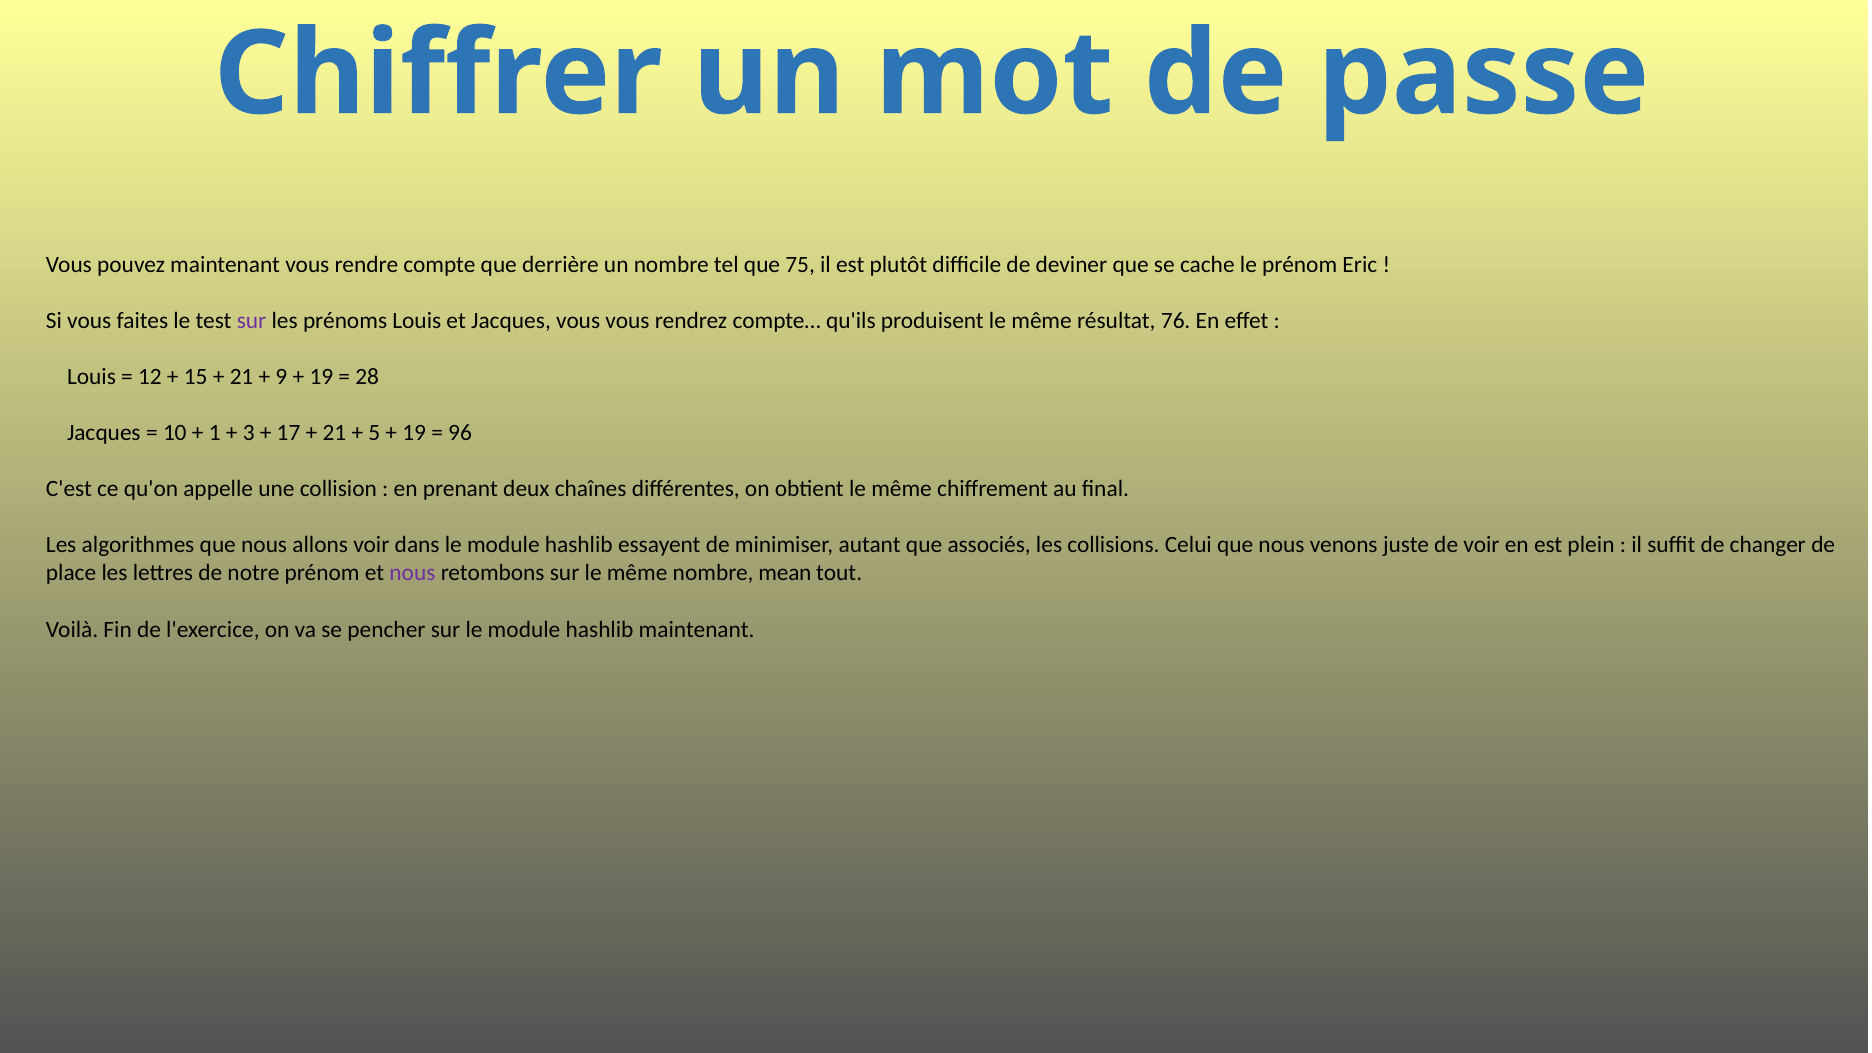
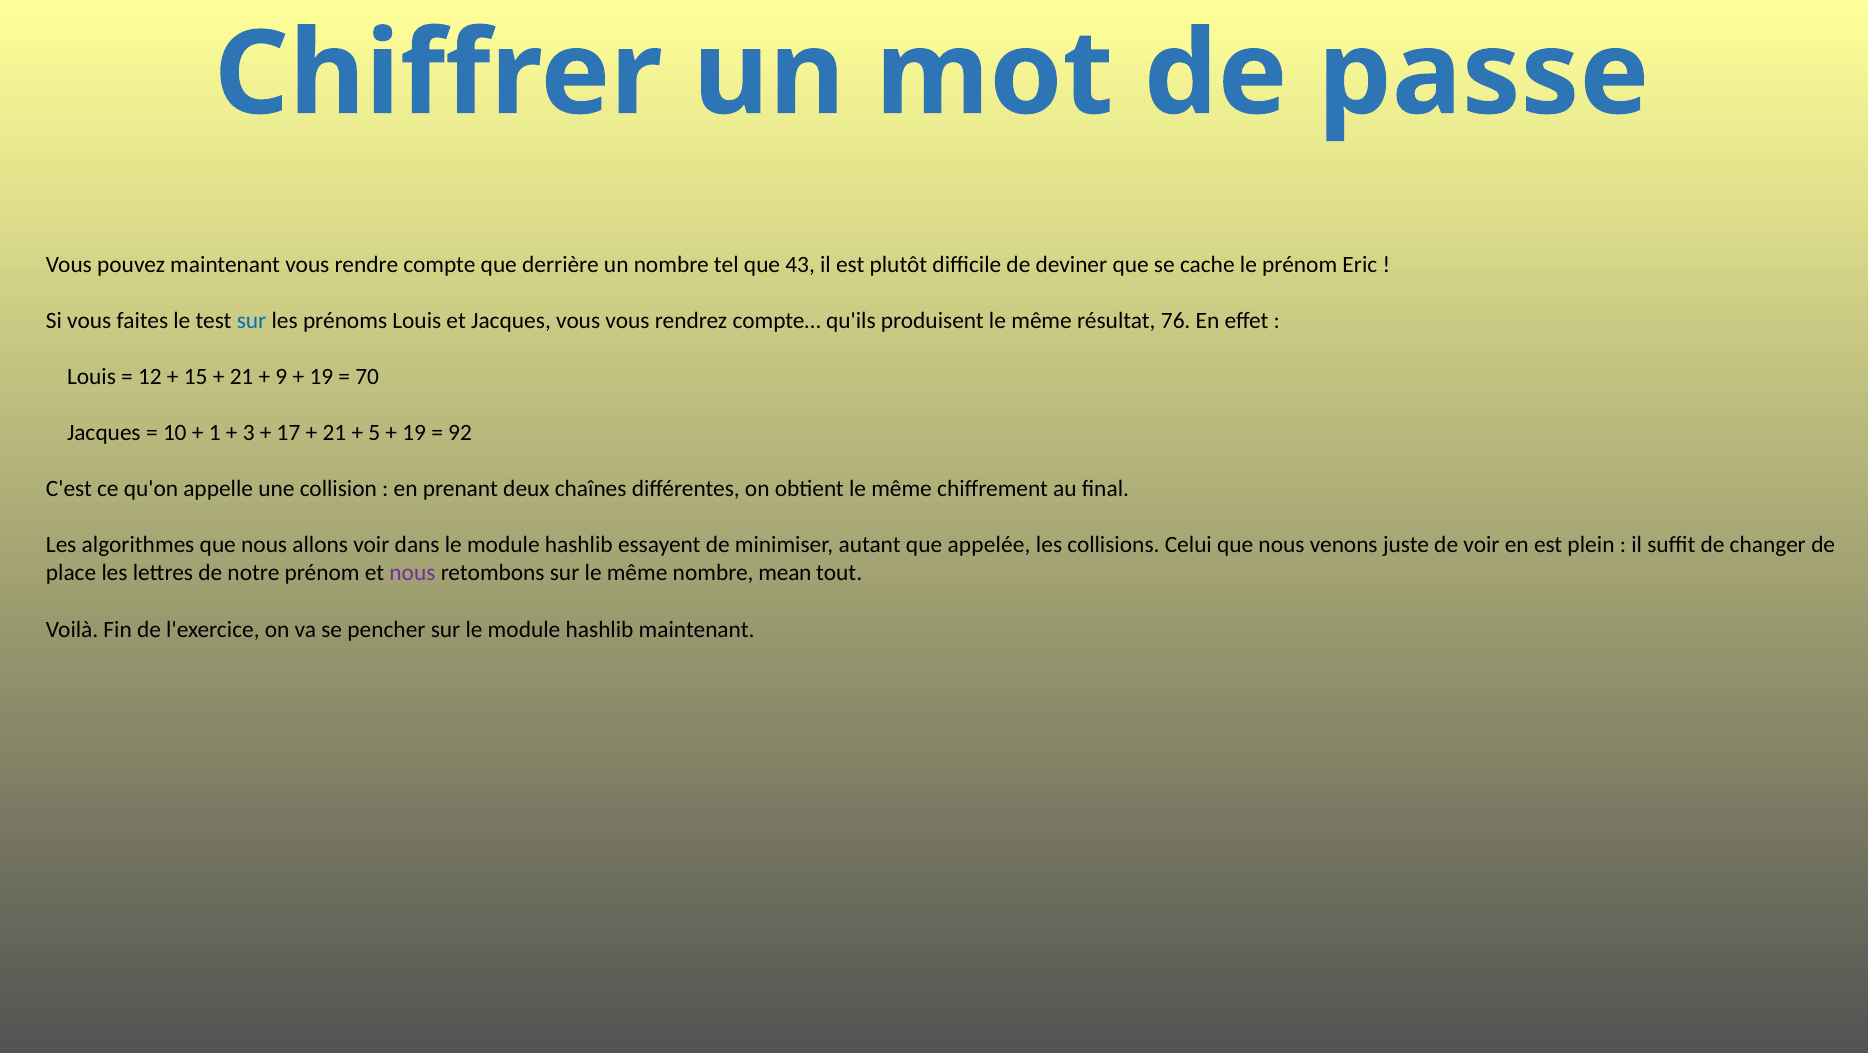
75: 75 -> 43 (800, 264)
sur colour: purple -> blue (252, 320)
28: 28 -> 70 (367, 377)
96: 96 -> 92 (460, 433)
associés: associés -> appelée (989, 545)
